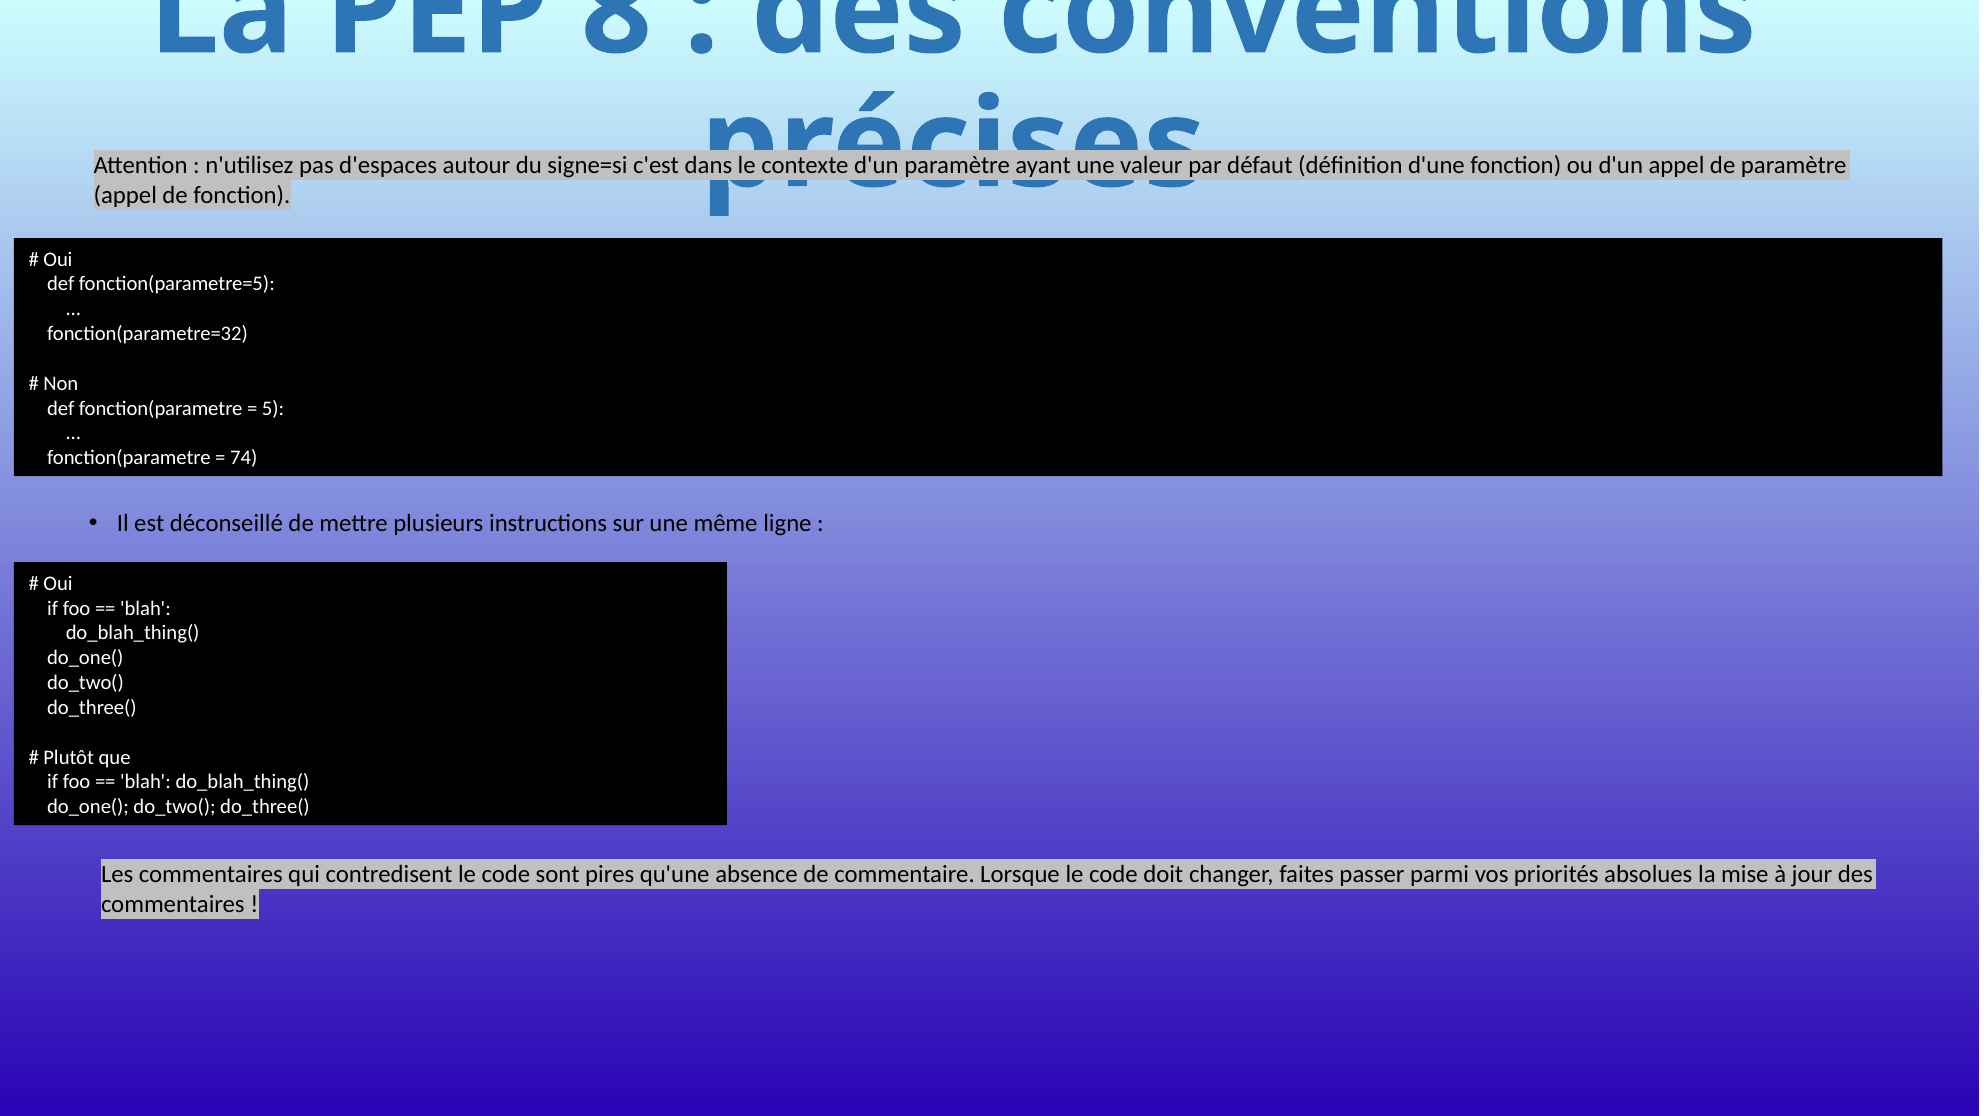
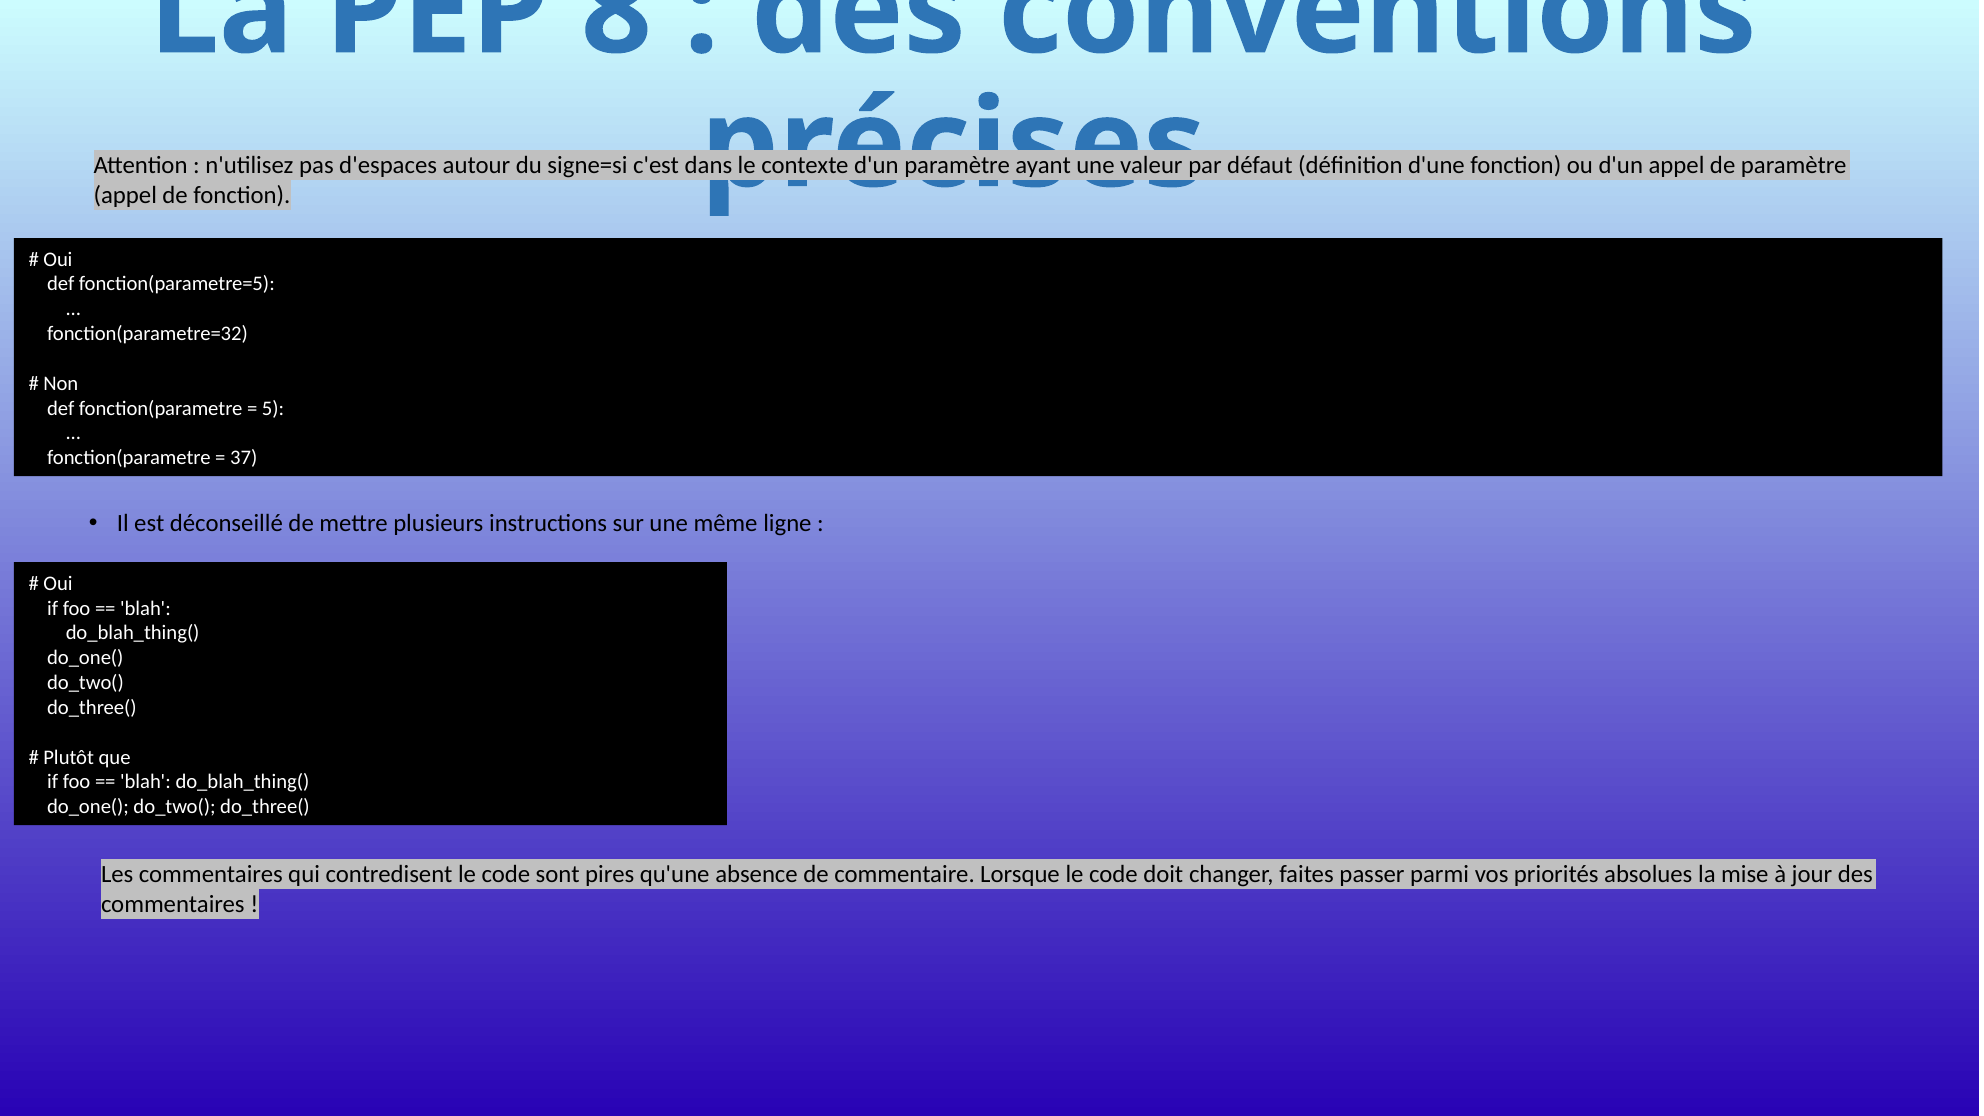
74: 74 -> 37 (244, 458)
